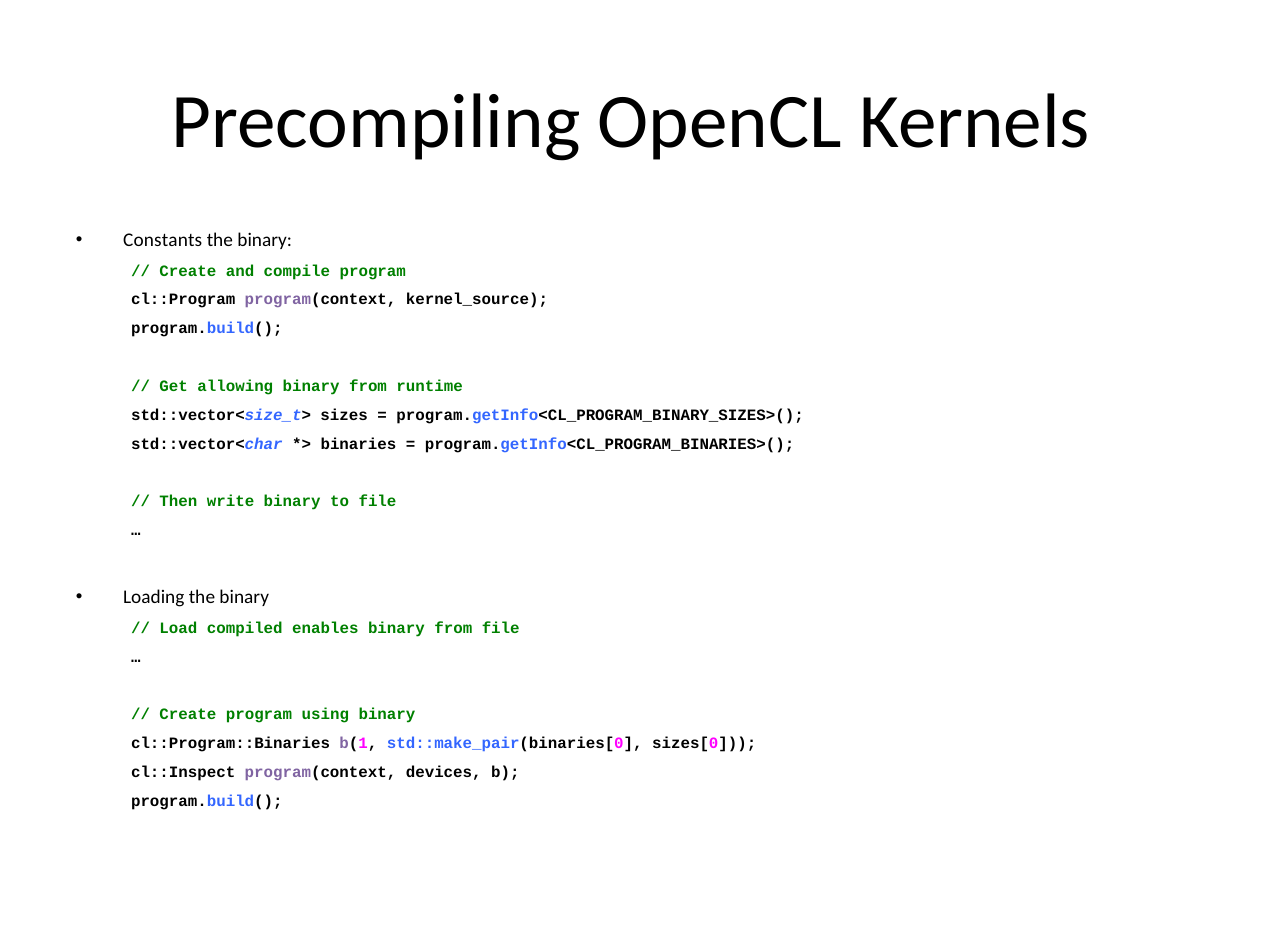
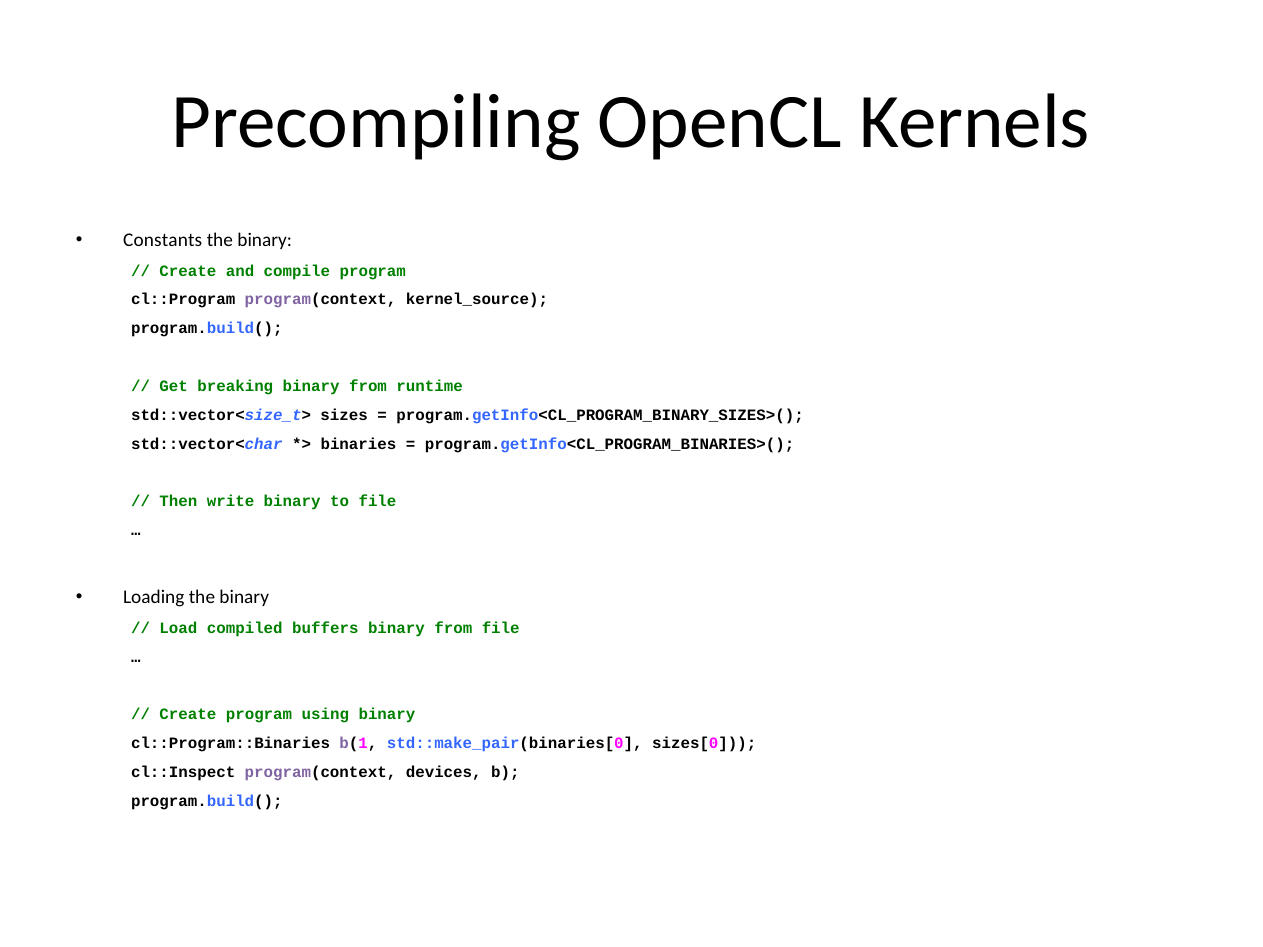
allowing: allowing -> breaking (235, 386)
enables: enables -> buffers (325, 628)
